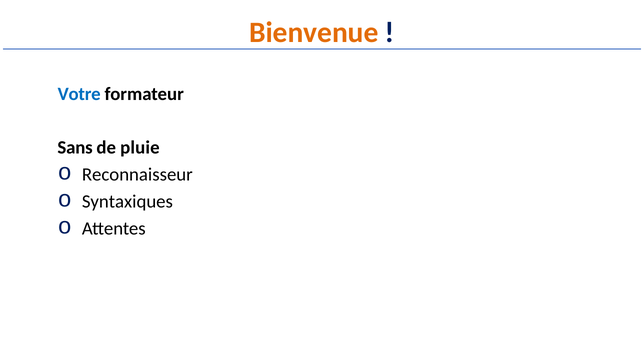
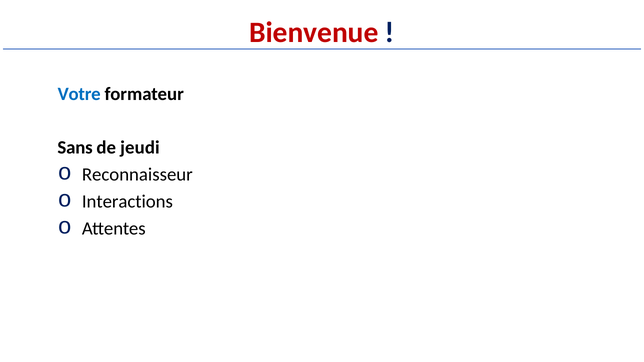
Bienvenue colour: orange -> red (314, 33)
pluie: pluie -> jeudi (140, 148)
Syntaxiques: Syntaxiques -> Interactions (127, 202)
